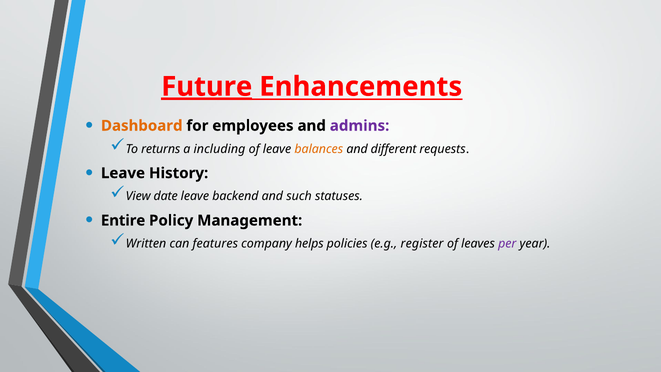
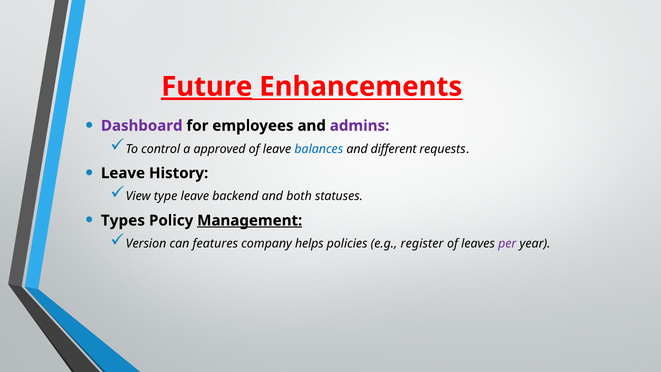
Dashboard colour: orange -> purple (142, 126)
returns: returns -> control (161, 149)
including: including -> approved (220, 149)
balances colour: orange -> blue (319, 149)
date: date -> type (166, 196)
such: such -> both (299, 196)
Entire: Entire -> Types (123, 220)
Management underline: none -> present (250, 220)
Written: Written -> Version (146, 244)
